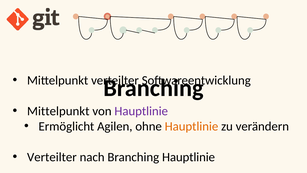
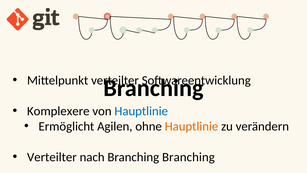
Mittelpunkt: Mittelpunkt -> Komplexere (58, 111)
Hauptlinie colour: purple -> blue (141, 111)
Branching Hauptlinie: Hauptlinie -> Branching (188, 157)
